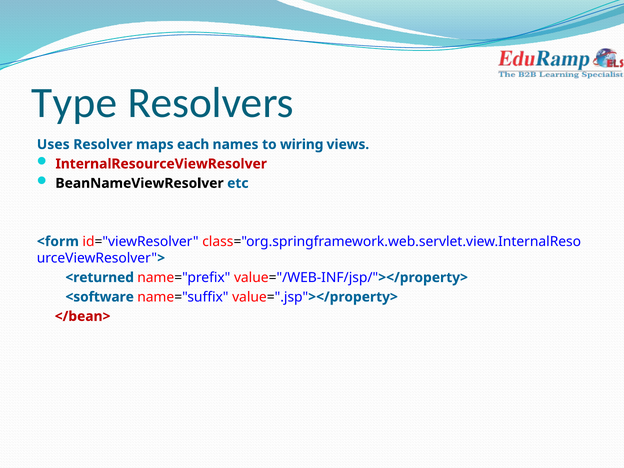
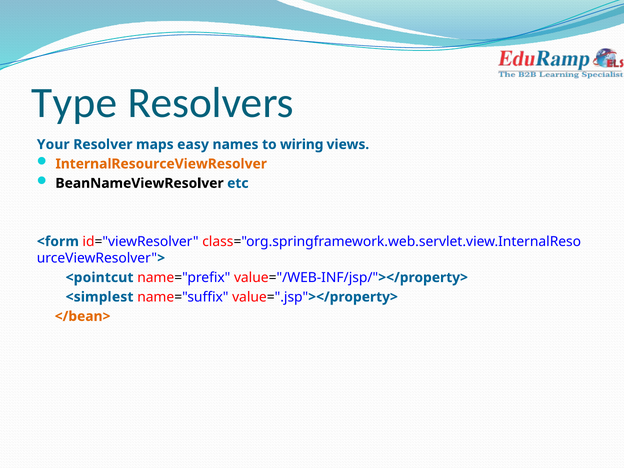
Uses: Uses -> Your (53, 144)
each: each -> easy (193, 144)
InternalResourceViewResolver colour: red -> orange (161, 164)
<returned: <returned -> <pointcut (100, 278)
<software: <software -> <simplest (100, 297)
</bean> colour: red -> orange (83, 316)
